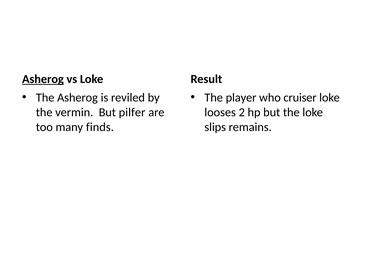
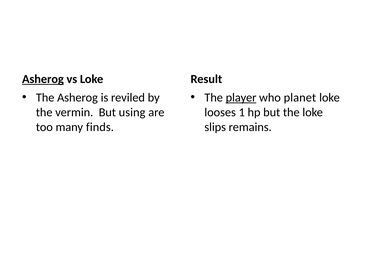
player underline: none -> present (241, 98)
cruiser: cruiser -> planet (300, 98)
pilfer: pilfer -> using (132, 112)
2: 2 -> 1 (242, 112)
